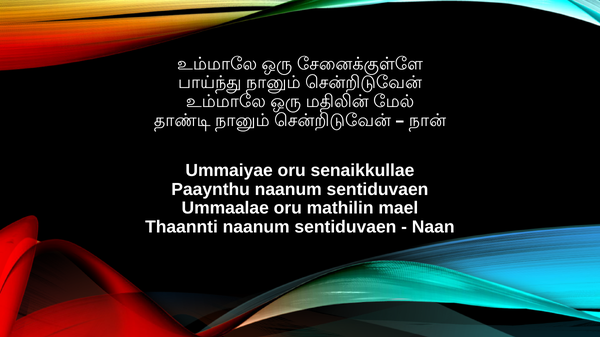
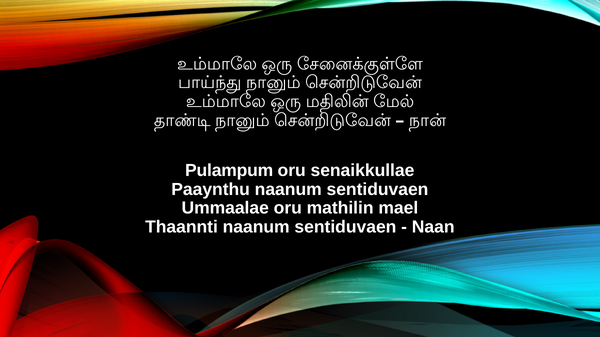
Ummaiyae: Ummaiyae -> Pulampum (229, 171)
